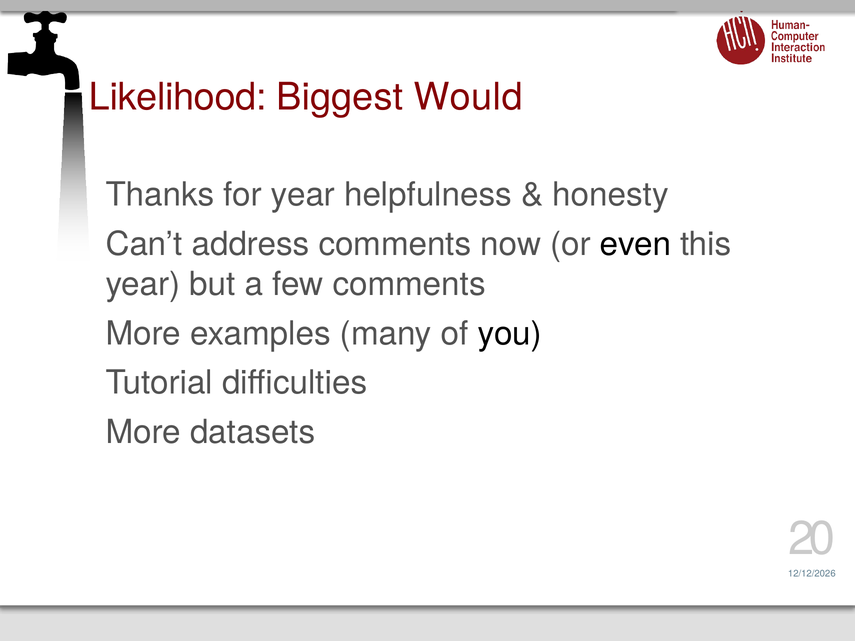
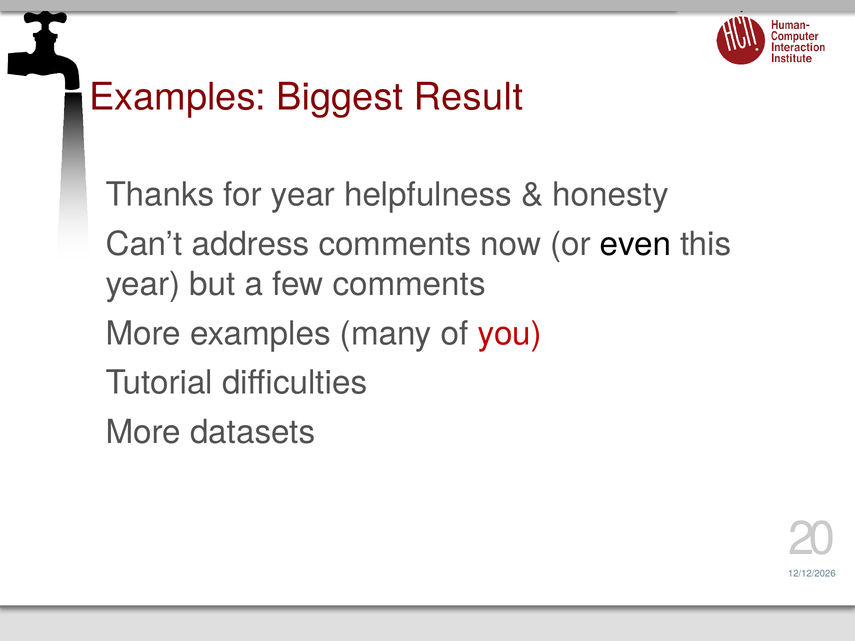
Likelihood: Likelihood -> Examples (178, 97)
Would: Would -> Result (468, 97)
you colour: black -> red (510, 334)
